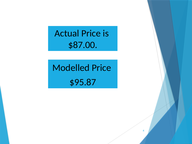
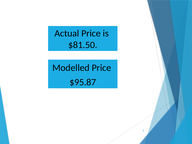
$87.00: $87.00 -> $81.50 (83, 45)
